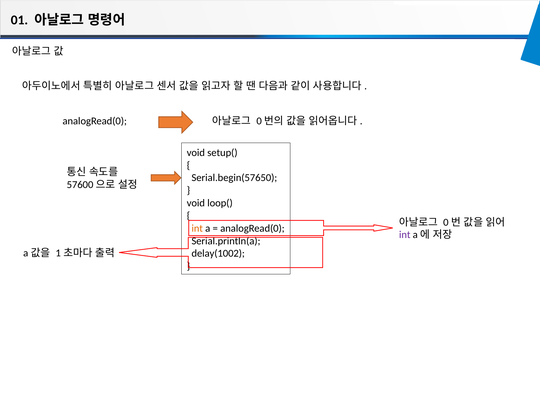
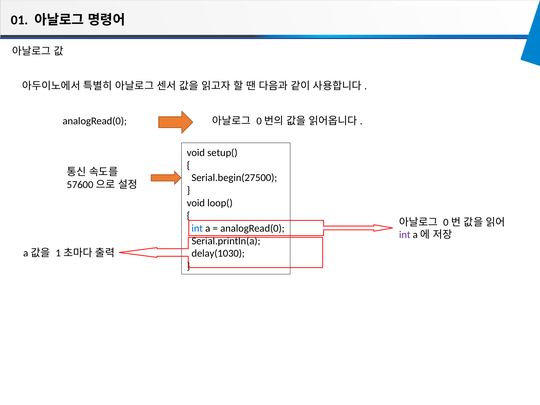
Serial.begin(57650: Serial.begin(57650 -> Serial.begin(27500 (234, 178)
int colour: orange -> blue (197, 228)
delay(1002: delay(1002 -> delay(1030 (218, 254)
